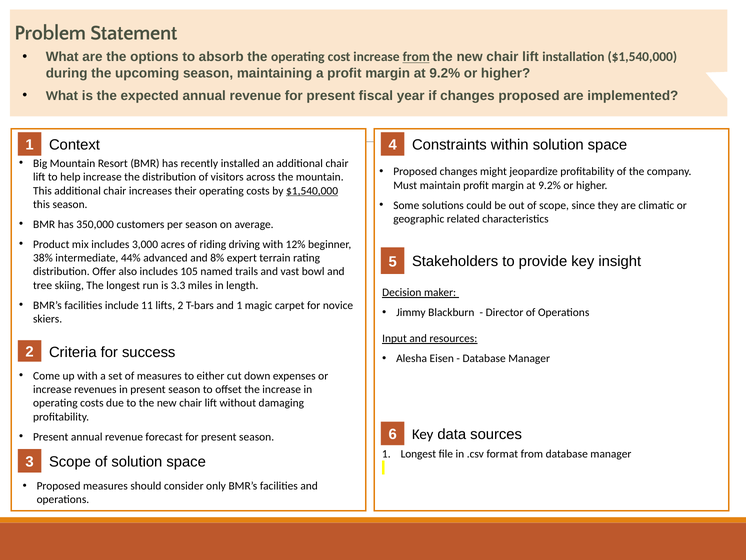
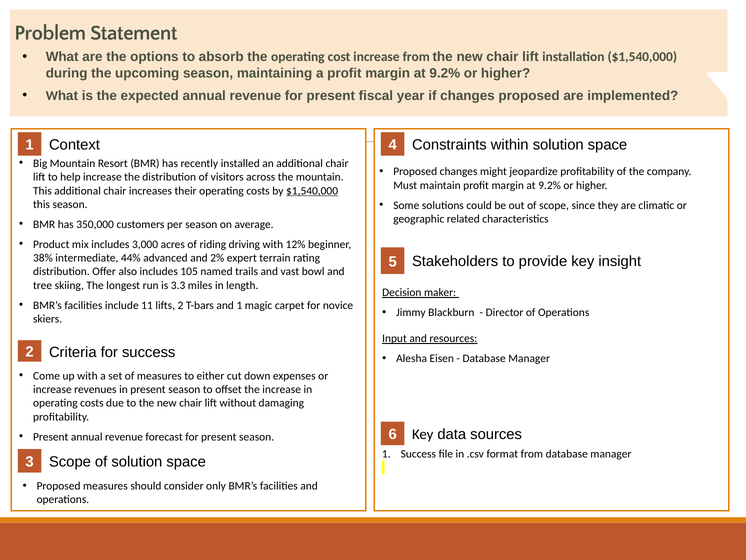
from underline: present -> none (416, 57)
8%: 8% -> 2% (217, 258)
1 Longest: Longest -> Success (418, 454)
